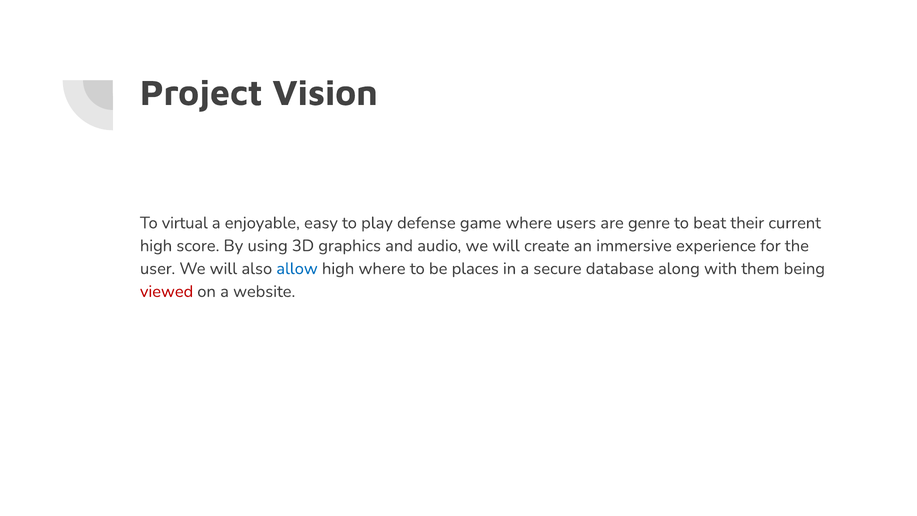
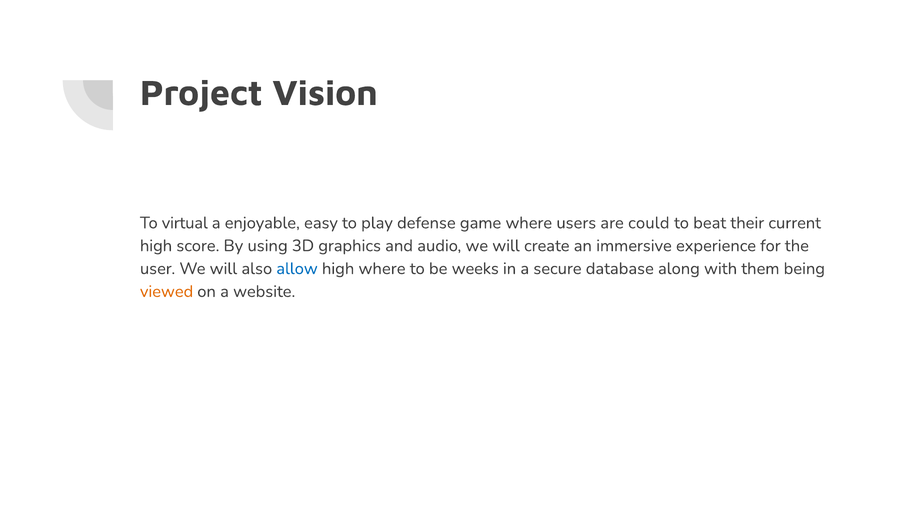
genre: genre -> could (649, 223)
places: places -> weeks (475, 269)
viewed colour: red -> orange (167, 291)
